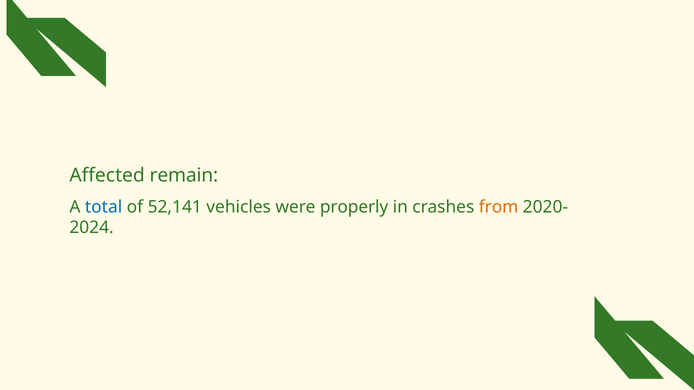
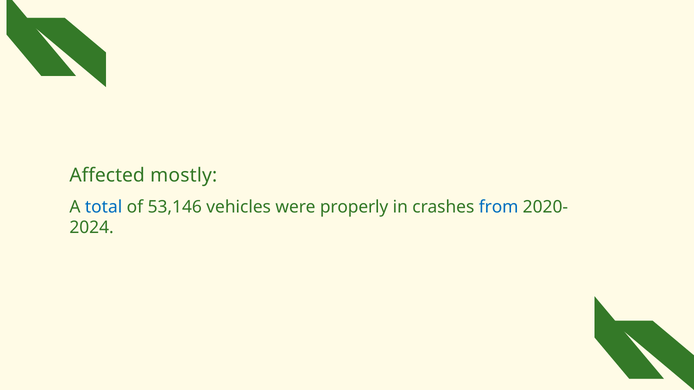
remain: remain -> mostly (184, 176)
52,141: 52,141 -> 53,146 (175, 207)
from colour: orange -> blue (499, 207)
